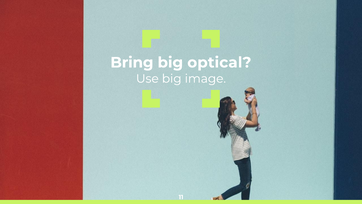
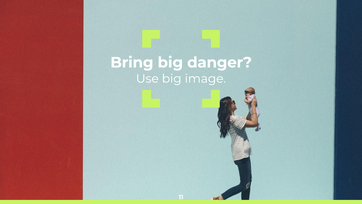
optical: optical -> danger (219, 62)
